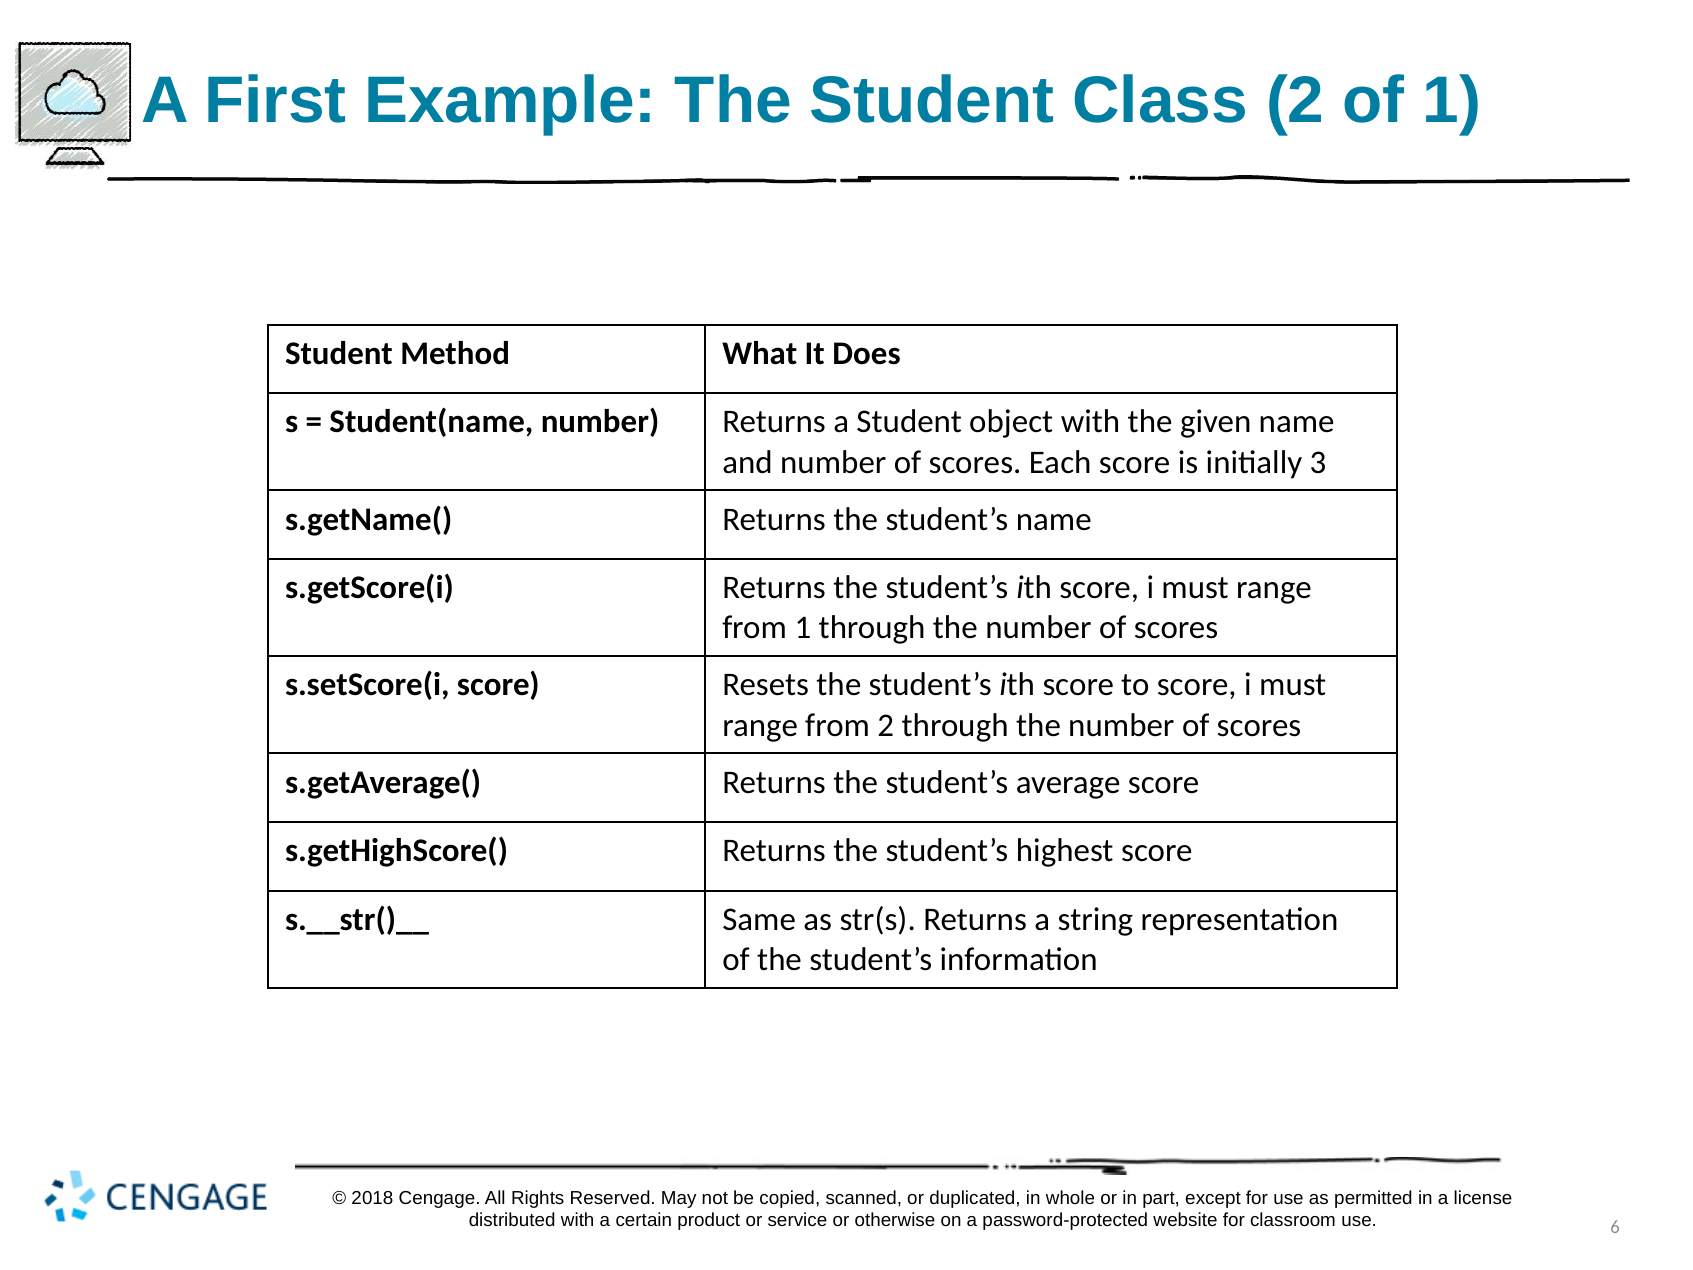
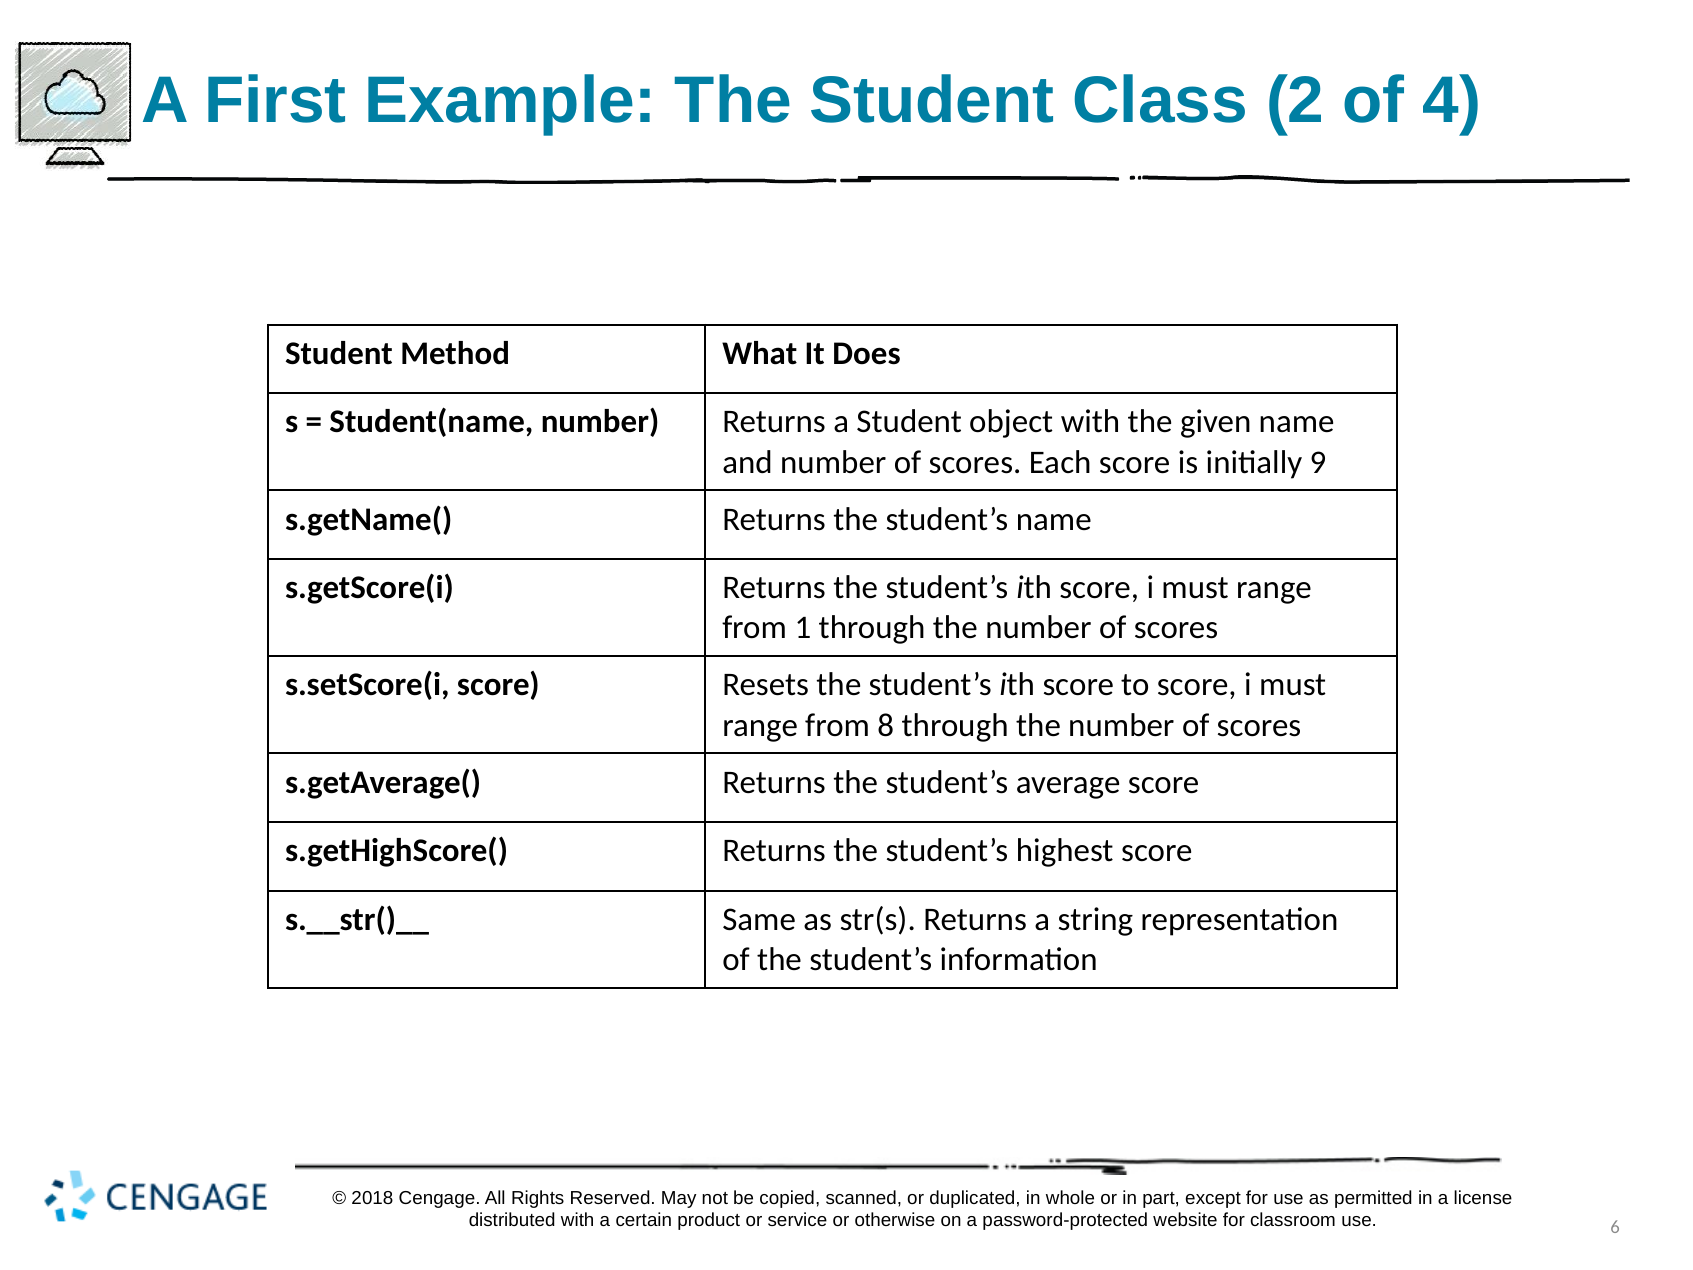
of 1: 1 -> 4 (1452, 101)
3: 3 -> 9 (1318, 462)
from 2: 2 -> 8 (886, 725)
